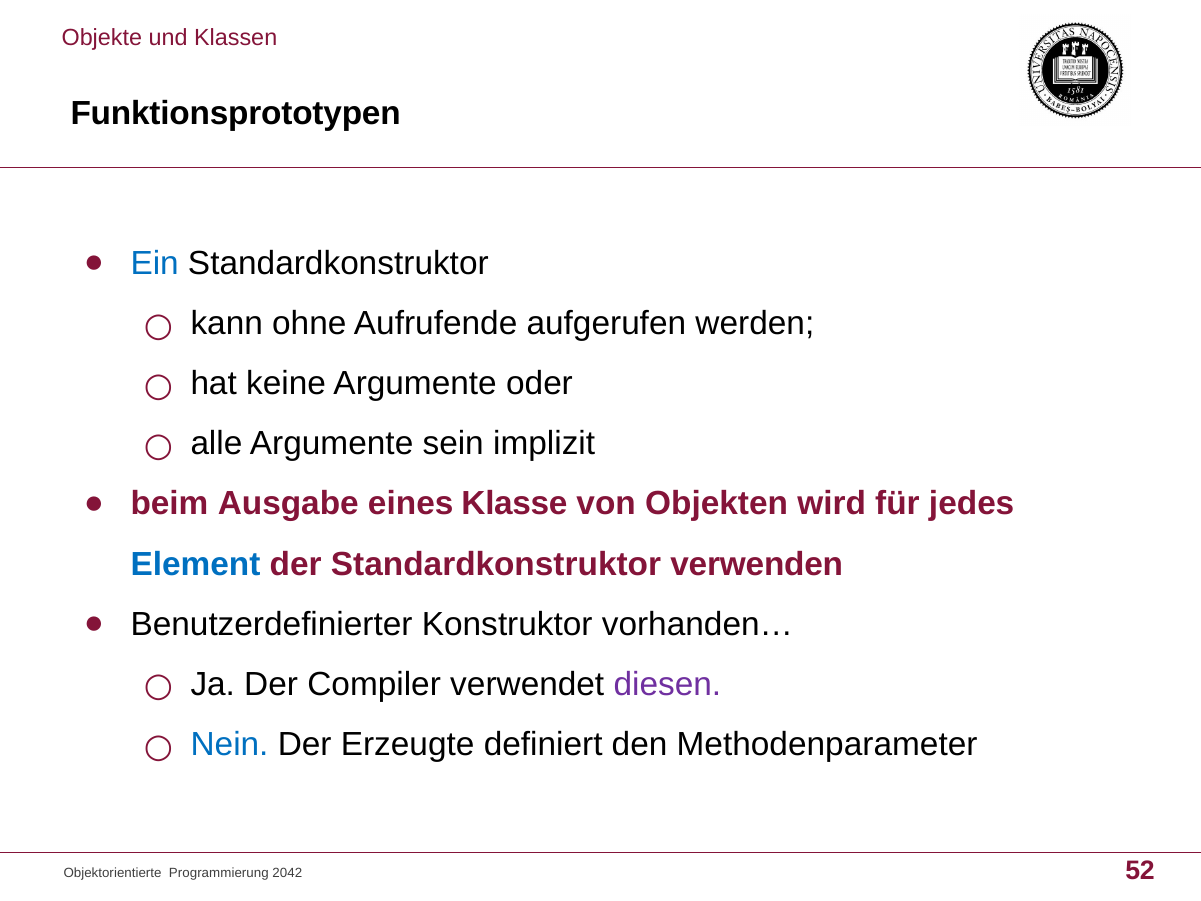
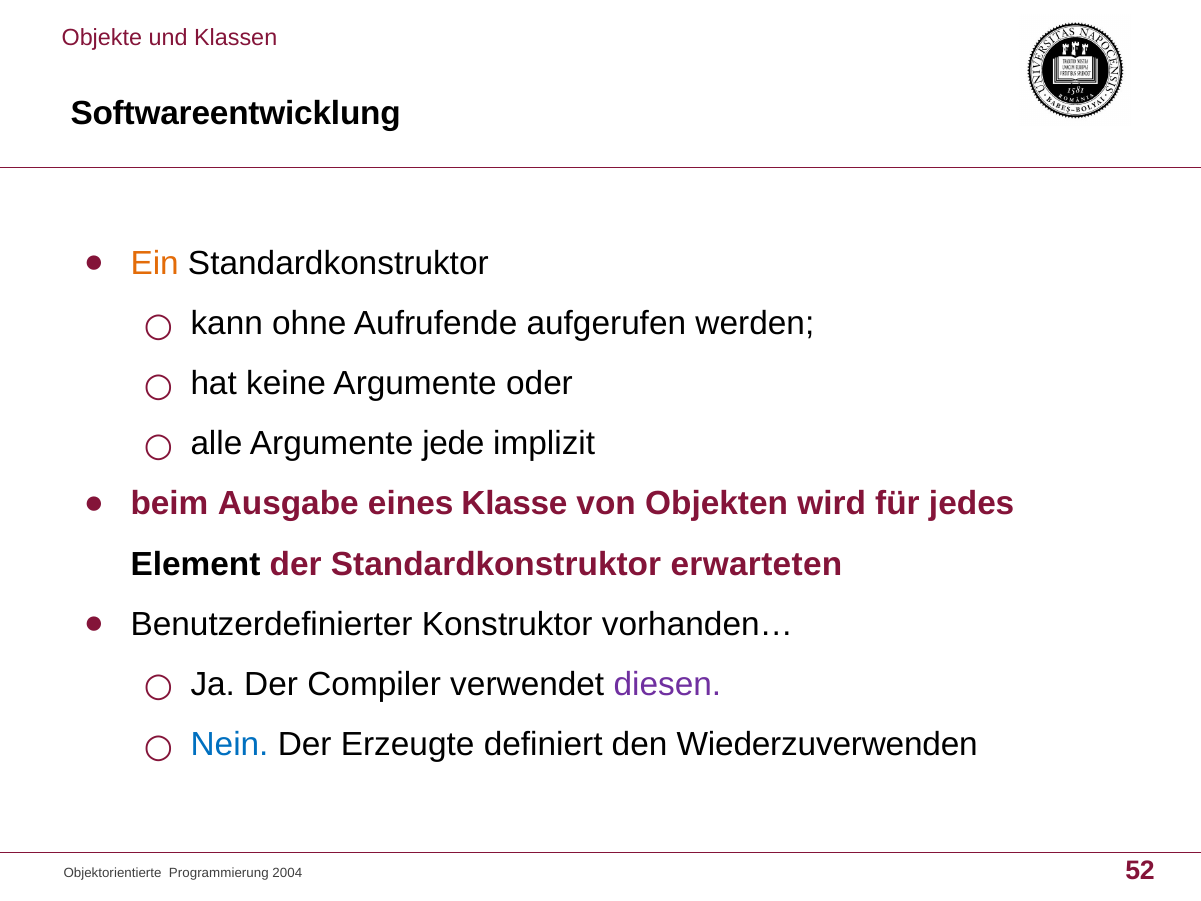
Funktionsprototypen: Funktionsprototypen -> Softwareentwicklung (236, 113)
Ein colour: blue -> orange (155, 264)
sein: sein -> jede (453, 444)
Element colour: blue -> black (196, 564)
verwenden: verwenden -> erwarteten (756, 564)
Methodenparameter: Methodenparameter -> Wiederzuverwenden (827, 744)
2042: 2042 -> 2004 (287, 873)
